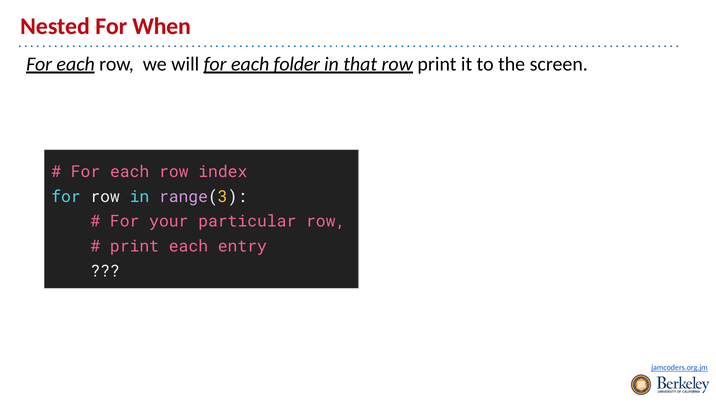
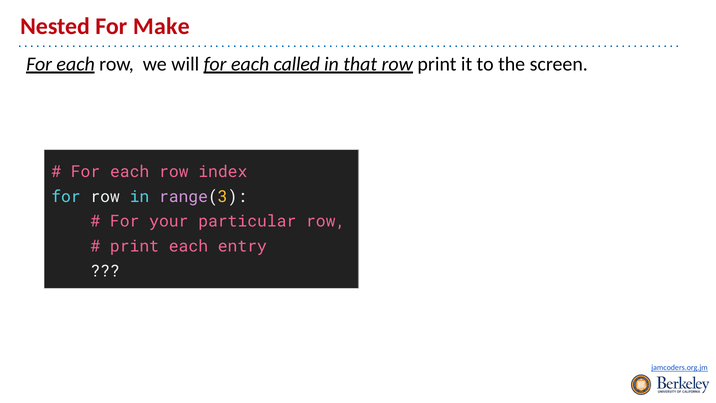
When: When -> Make (161, 26)
folder: folder -> called (297, 64)
